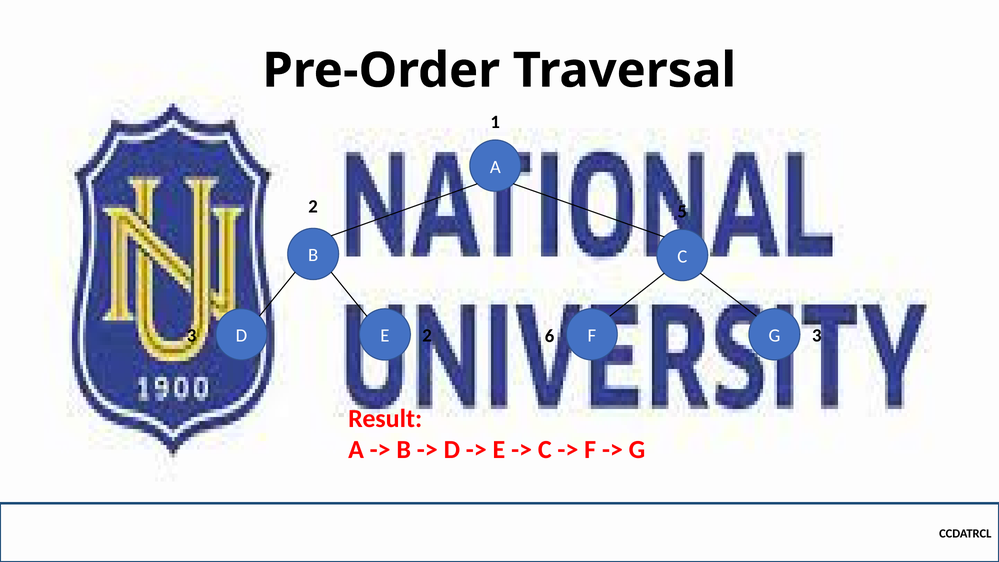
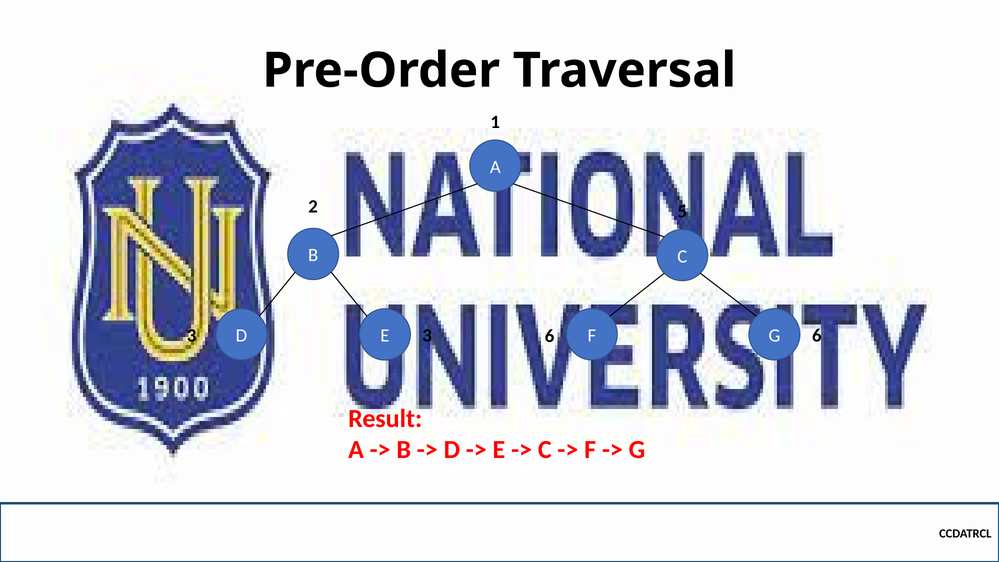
3 2: 2 -> 3 (427, 335)
6 3: 3 -> 6 (817, 335)
